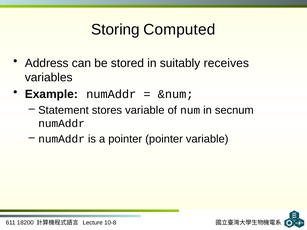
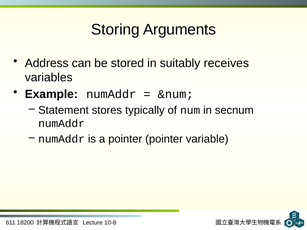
Computed: Computed -> Arguments (180, 29)
stores variable: variable -> typically (145, 110)
